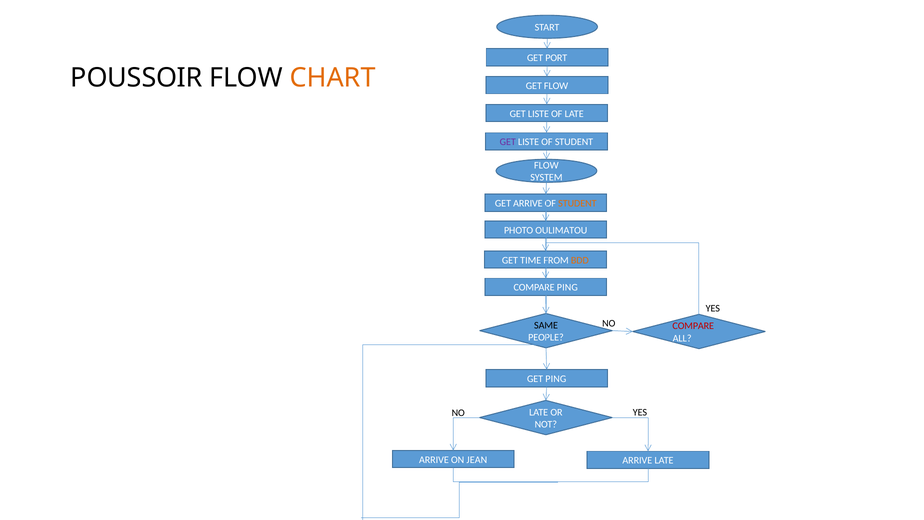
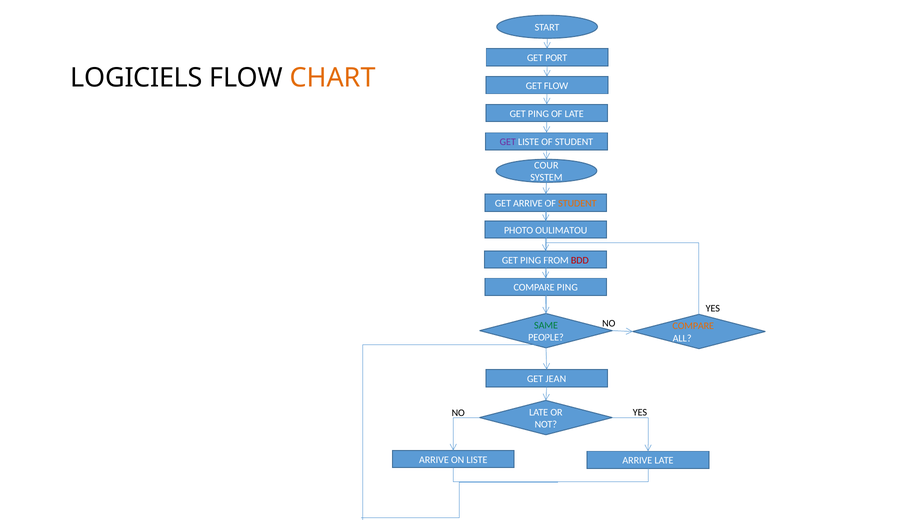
POUSSOIR: POUSSOIR -> LOGICIELS (137, 78)
LISTE: LISTE -> PING (538, 114)
FLOW: FLOW -> COUR (546, 165)
TIME: TIME -> PING (531, 260)
BDD colour: orange -> red (580, 260)
SAME colour: black -> green (546, 325)
COMPARE colour: red -> orange (693, 326)
GET PING: PING -> JEAN (556, 379)
ON JEAN: JEAN -> LISTE (477, 460)
